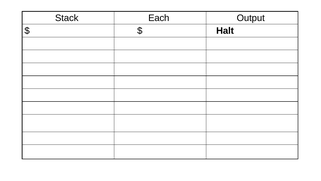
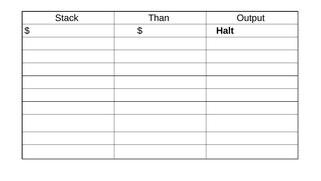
Each: Each -> Than (159, 18)
